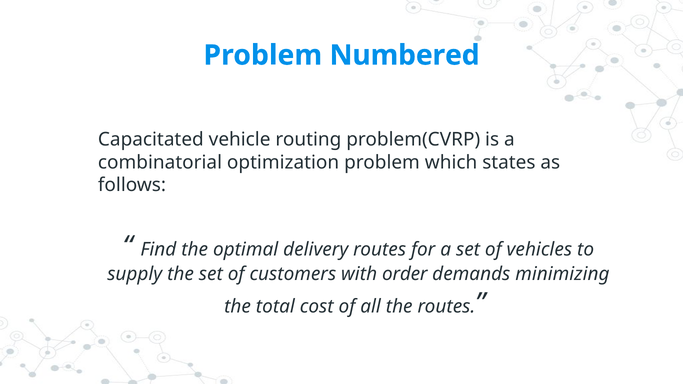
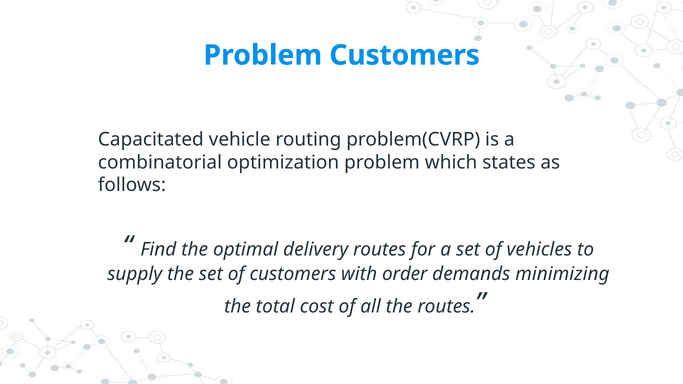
Problem Numbered: Numbered -> Customers (405, 55)
